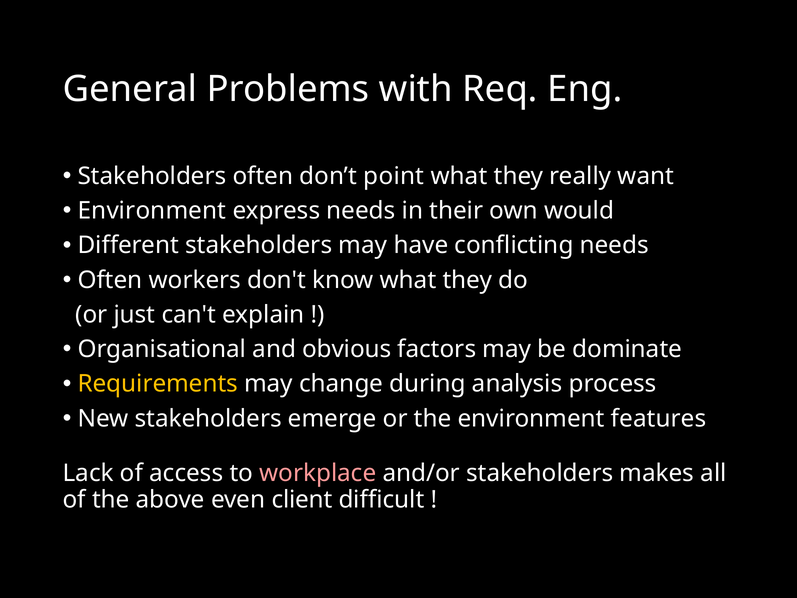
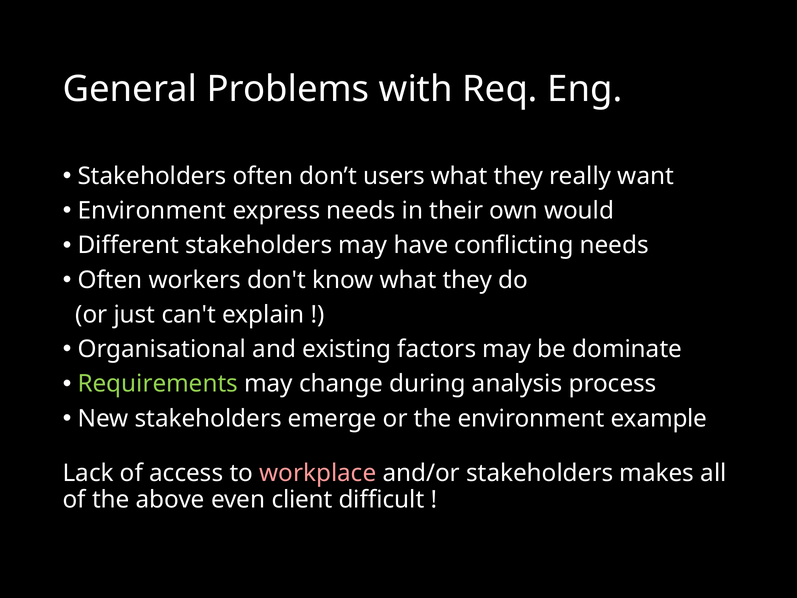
point: point -> users (394, 176)
obvious: obvious -> existing (347, 349)
Requirements colour: yellow -> light green (158, 384)
features: features -> example (659, 418)
